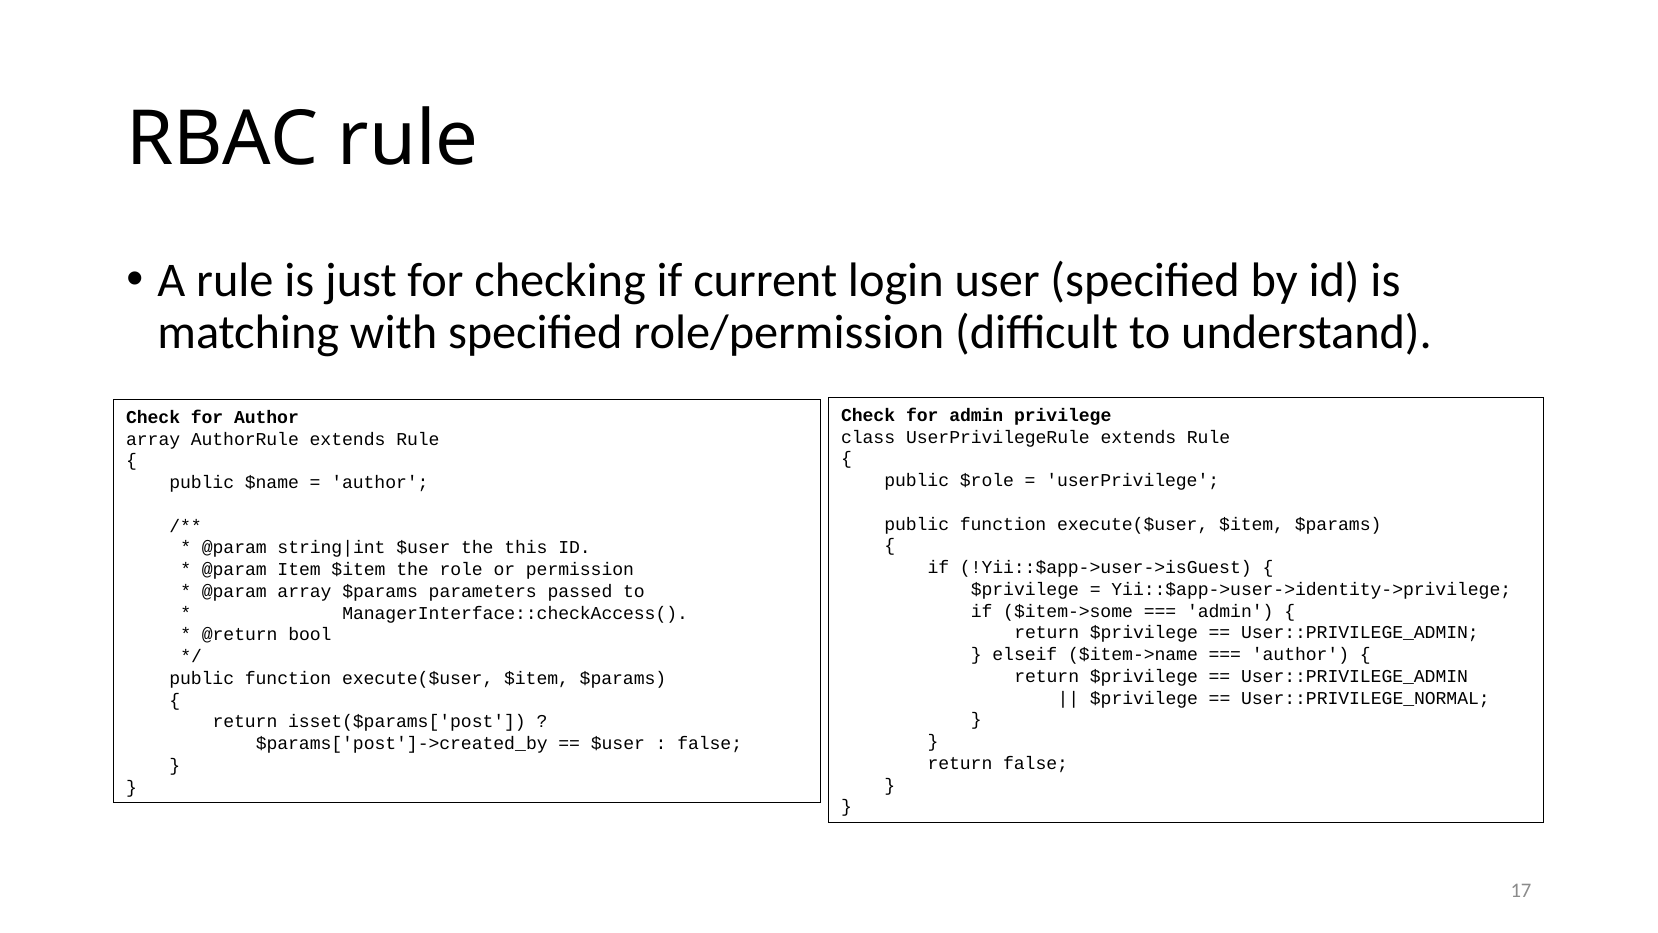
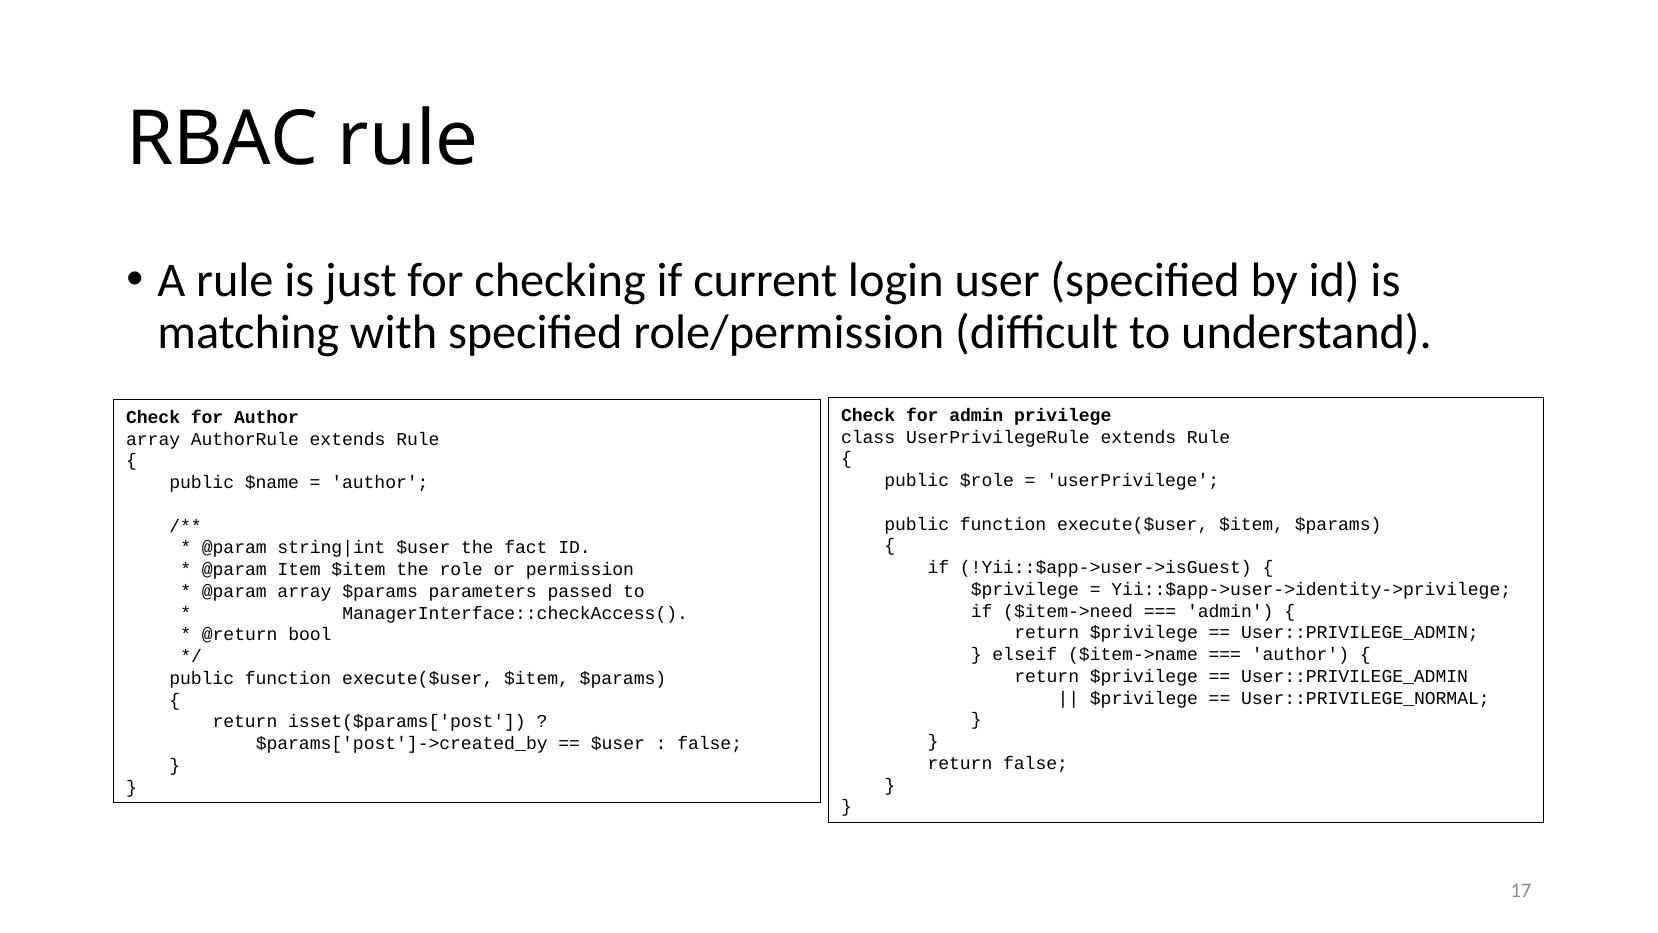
this: this -> fact (526, 548)
$item->some: $item->some -> $item->need (1068, 611)
